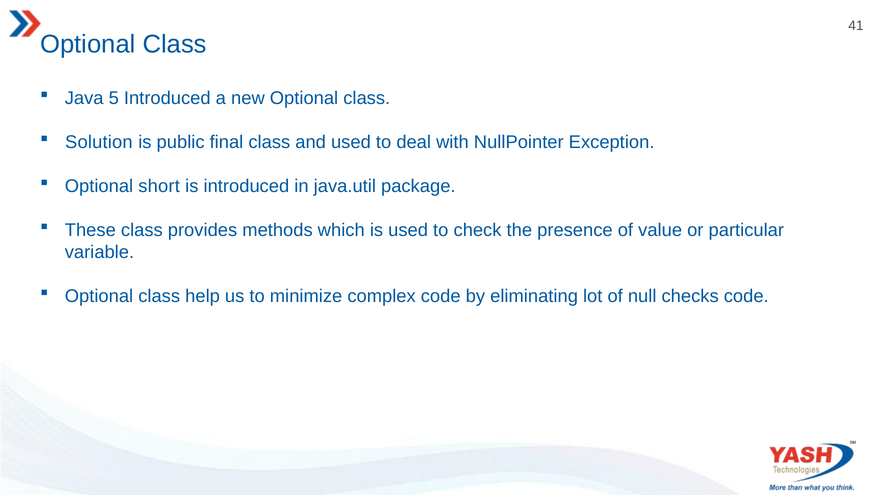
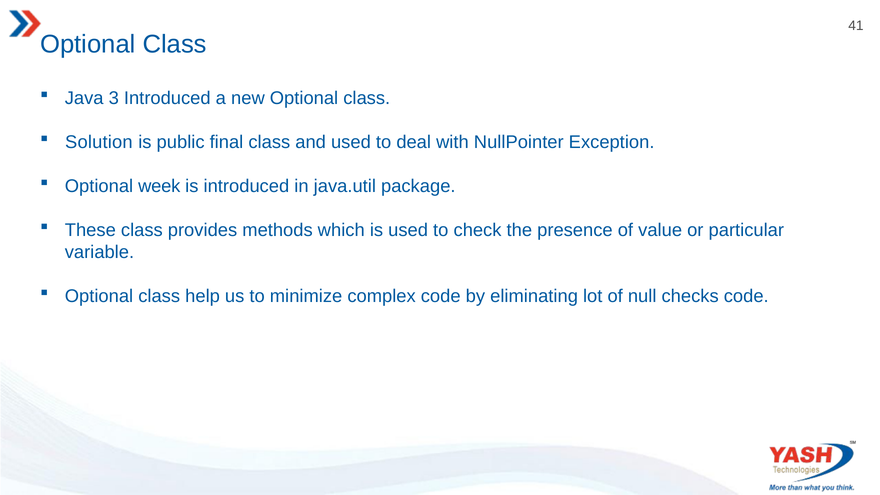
5: 5 -> 3 (114, 98)
short: short -> week (159, 186)
